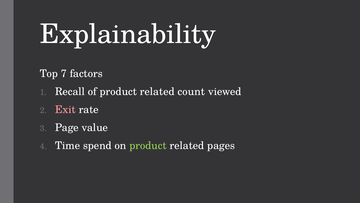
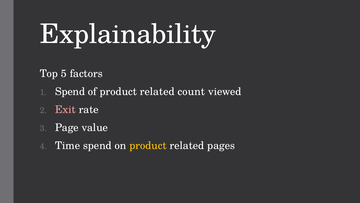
7: 7 -> 5 (64, 73)
Recall: Recall -> Spend (70, 91)
product colour: light green -> yellow (148, 145)
